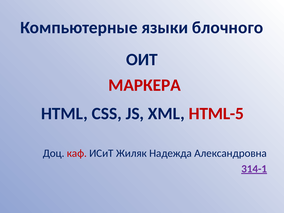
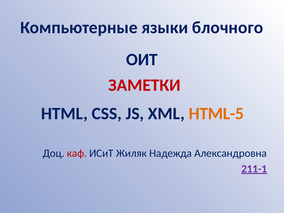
МАРКЕРА: МАРКЕРА -> ЗАМЕТКИ (145, 85)
HTML-5 colour: red -> orange (216, 114)
314-1: 314-1 -> 211-1 (254, 169)
